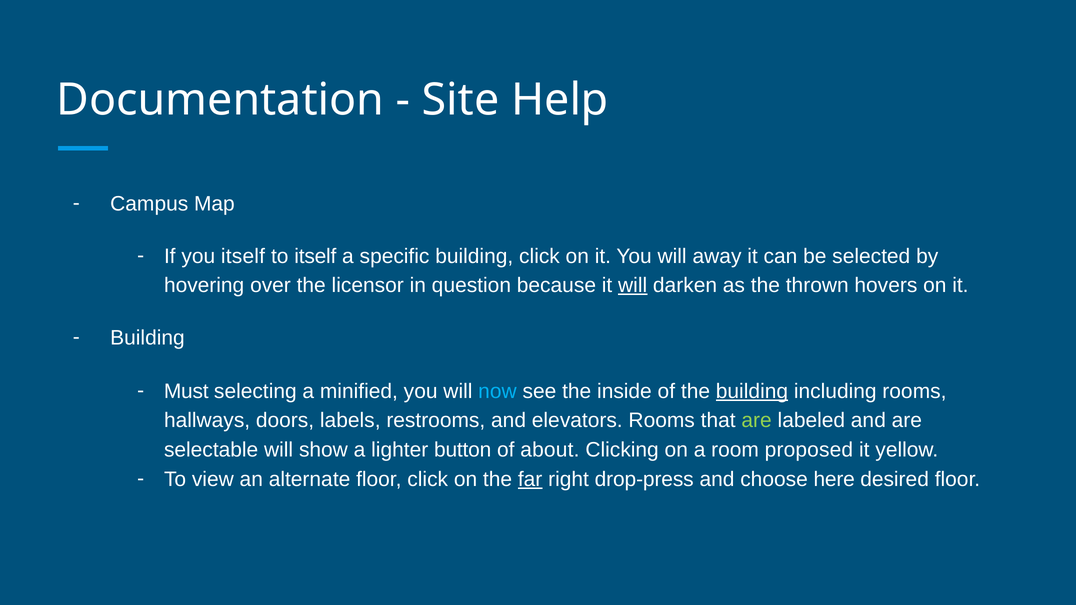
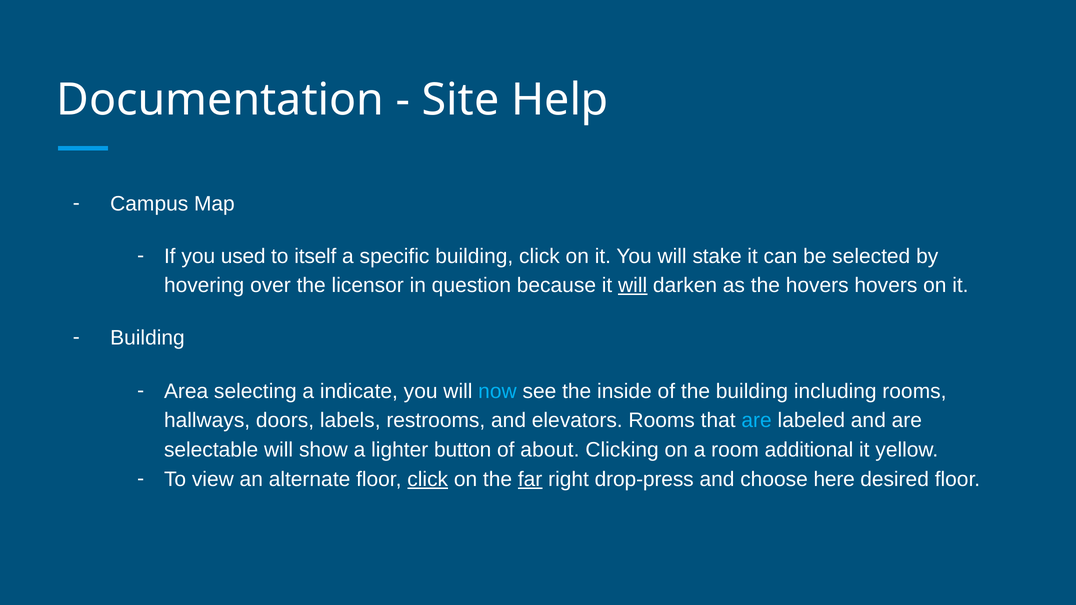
you itself: itself -> used (243, 257)
away: away -> stake (717, 257)
the thrown: thrown -> hovers (817, 285)
Must: Must -> Area (186, 391)
minified: minified -> indicate (359, 391)
building underline: present -> none (752, 391)
are colour: light green -> light blue (757, 421)
proposed: proposed -> additional (809, 450)
click underline: none -> present (428, 479)
